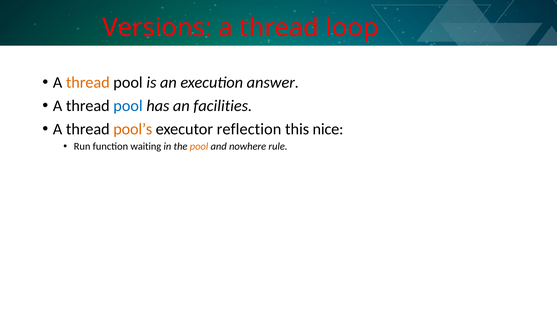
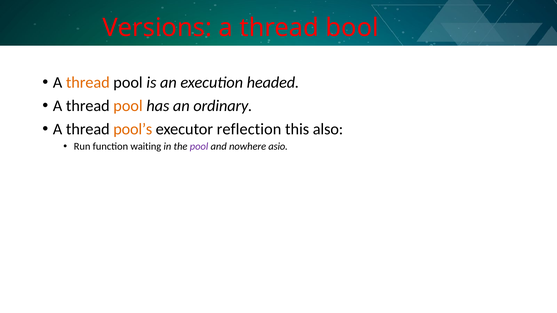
loop: loop -> bool (352, 28)
answer: answer -> headed (273, 83)
pool colour: blue -> orange (128, 106)
facilities: facilities -> ordinary (223, 106)
nice: nice -> also (328, 129)
pool colour: orange -> purple (199, 147)
rule: rule -> asio (278, 147)
